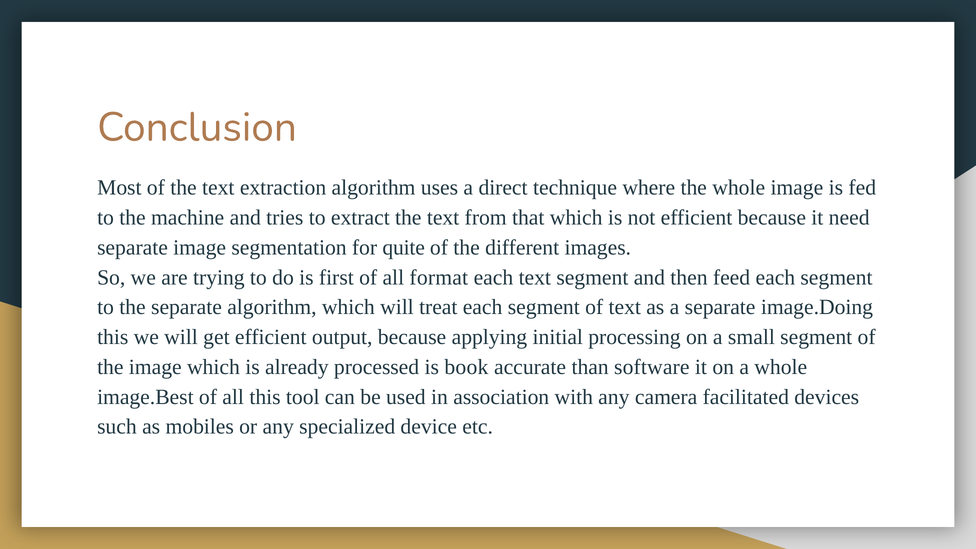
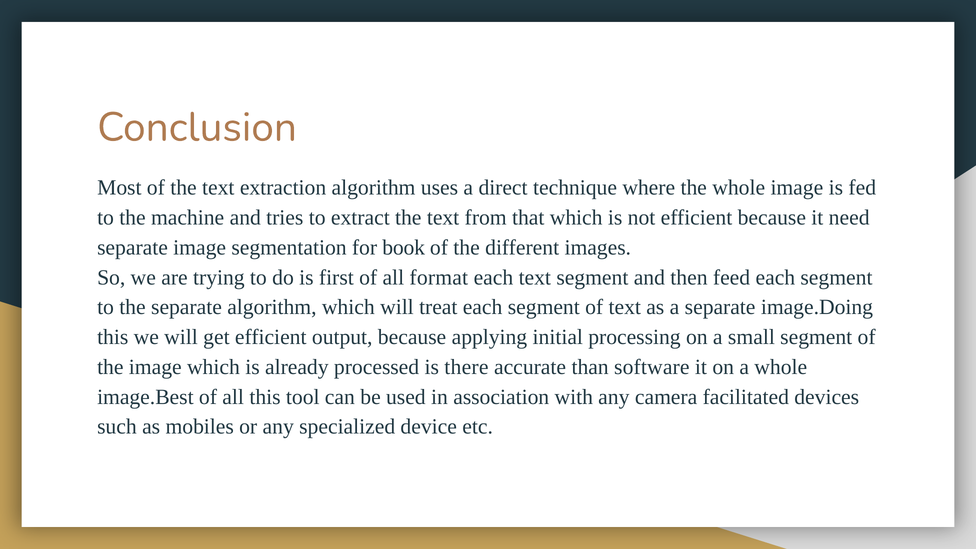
quite: quite -> book (404, 247)
book: book -> there (466, 367)
